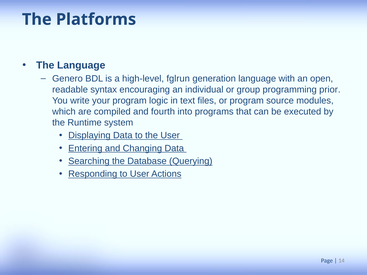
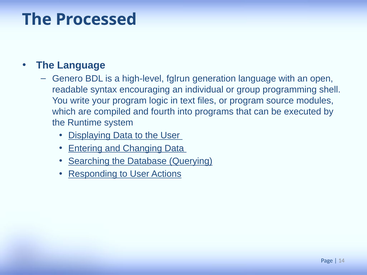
Platforms: Platforms -> Processed (96, 19)
prior: prior -> shell (330, 90)
